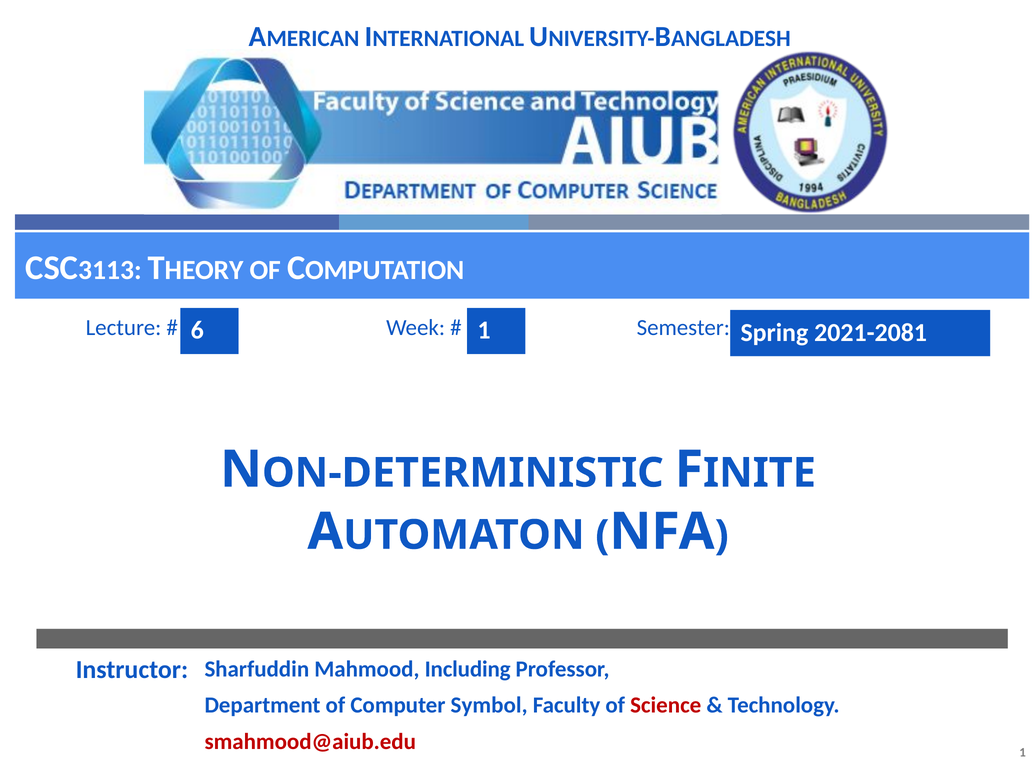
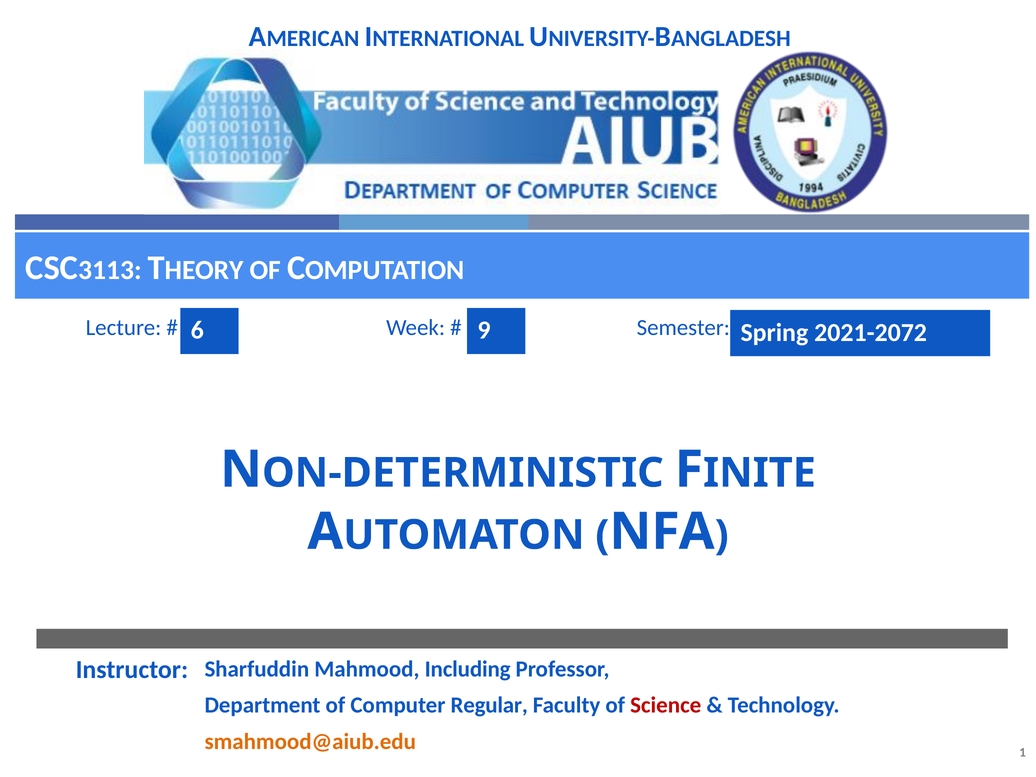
6 1: 1 -> 9 (484, 330)
2021-2081: 2021-2081 -> 2021-2072 (871, 333)
Symbol: Symbol -> Regular (489, 705)
smahmood@aiub.edu colour: red -> orange (310, 742)
